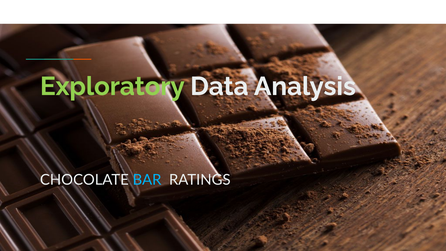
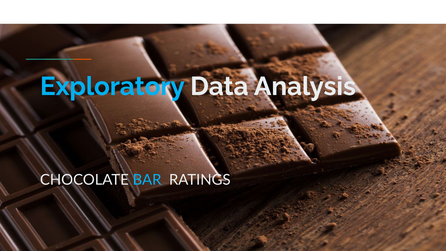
Exploratory colour: light green -> light blue (112, 86)
